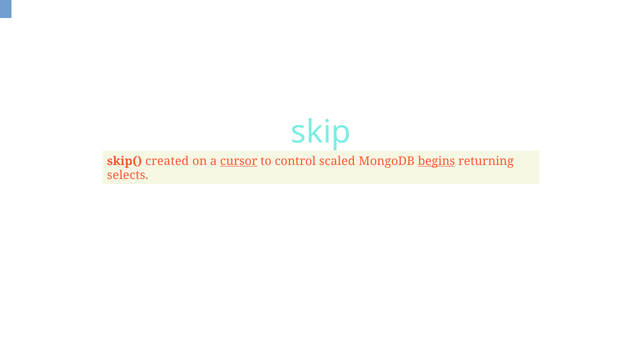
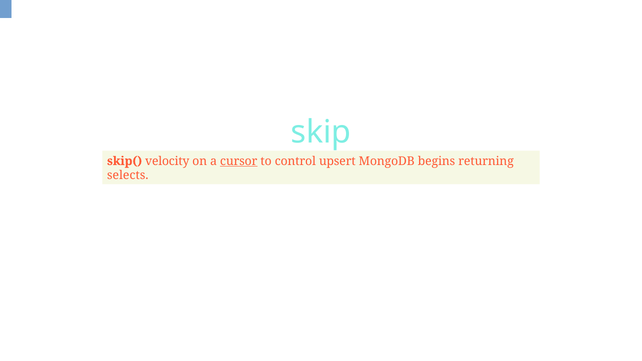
created: created -> velocity (167, 161)
scaled: scaled -> upsert (337, 161)
begins underline: present -> none (437, 161)
